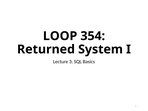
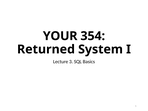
LOOP: LOOP -> YOUR (60, 36)
